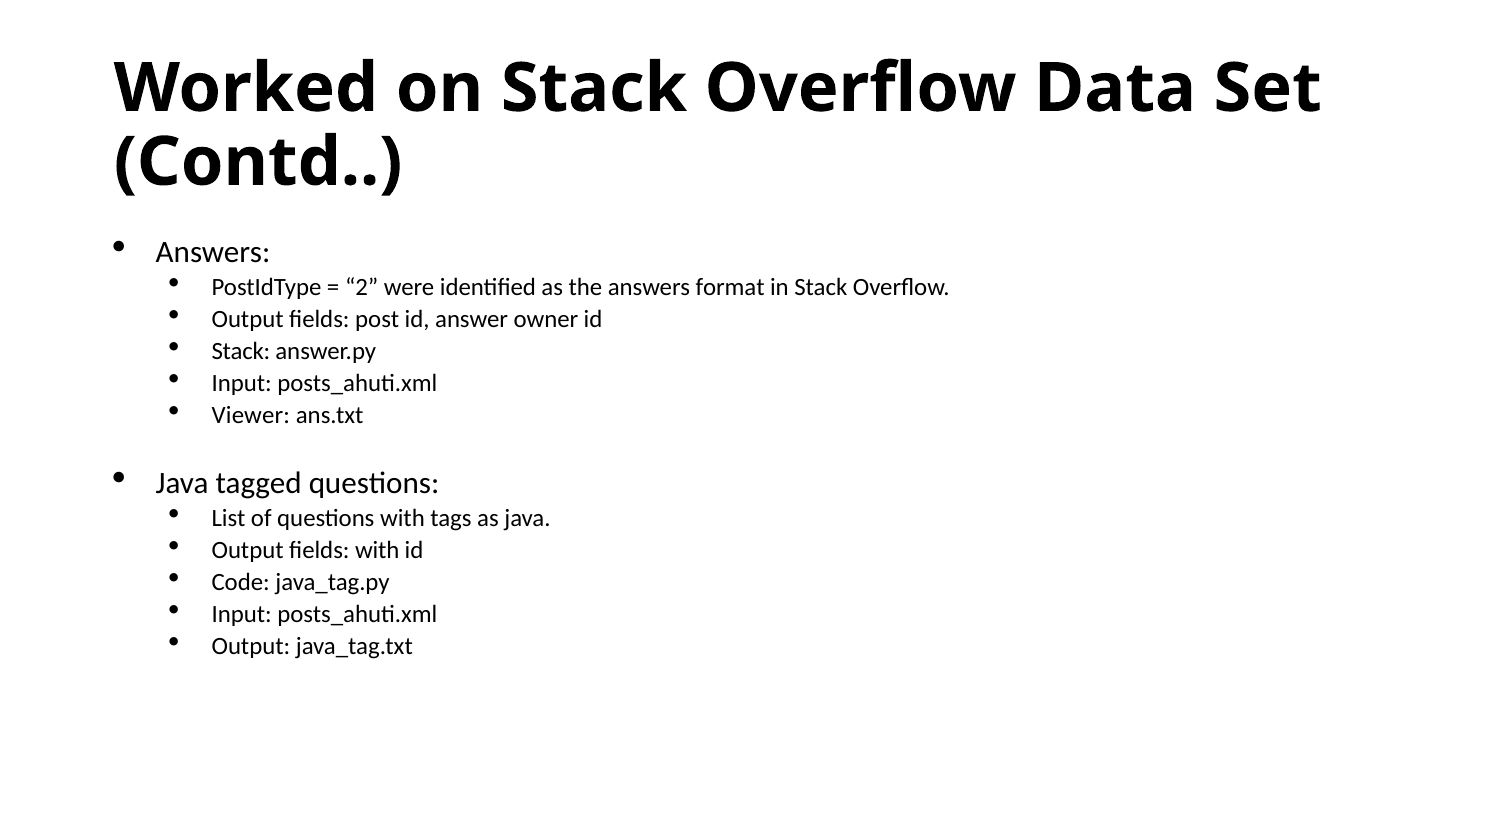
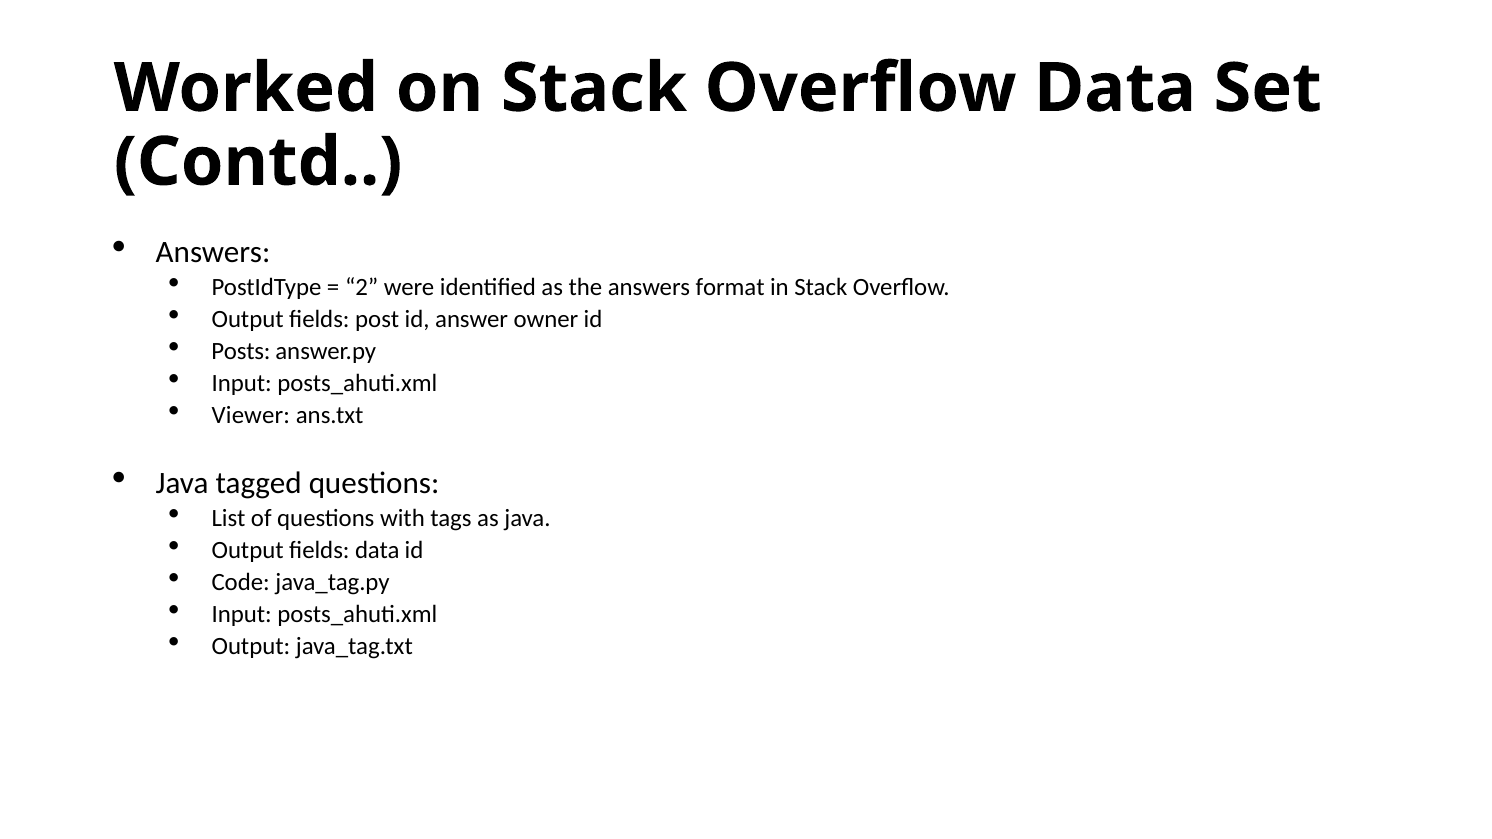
Stack: Stack -> Posts (241, 351)
fields with: with -> data (377, 551)
